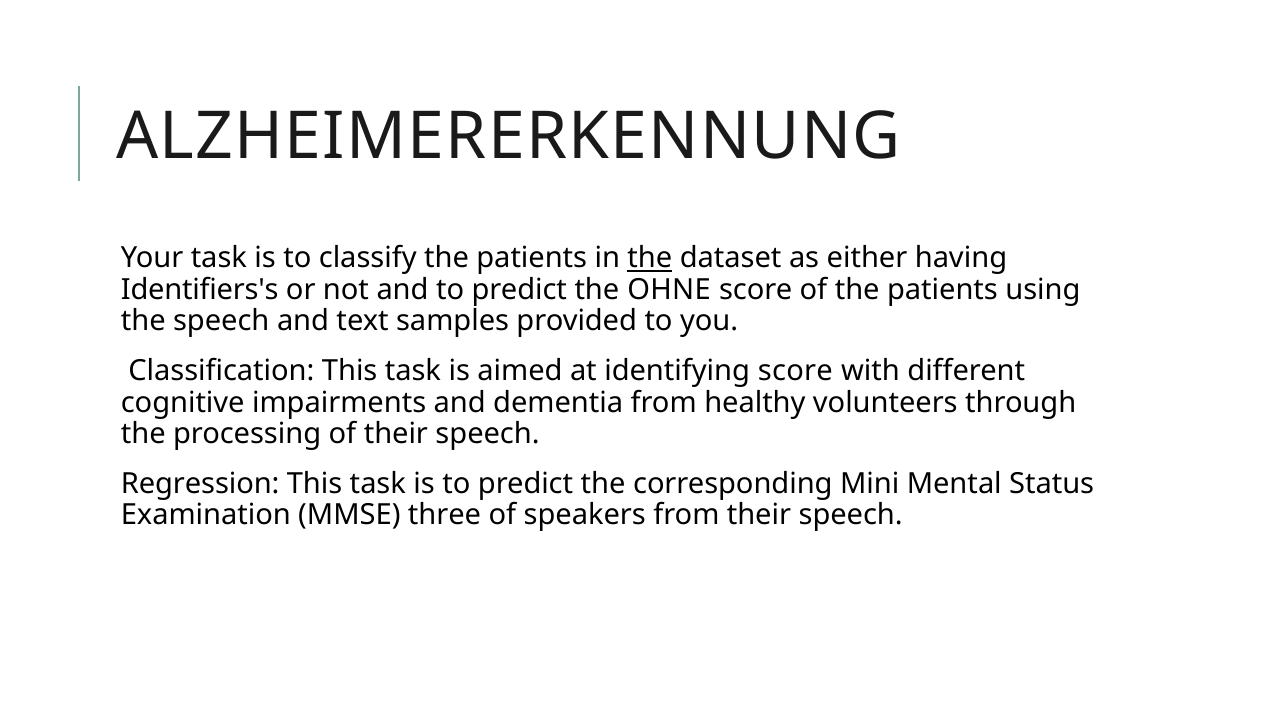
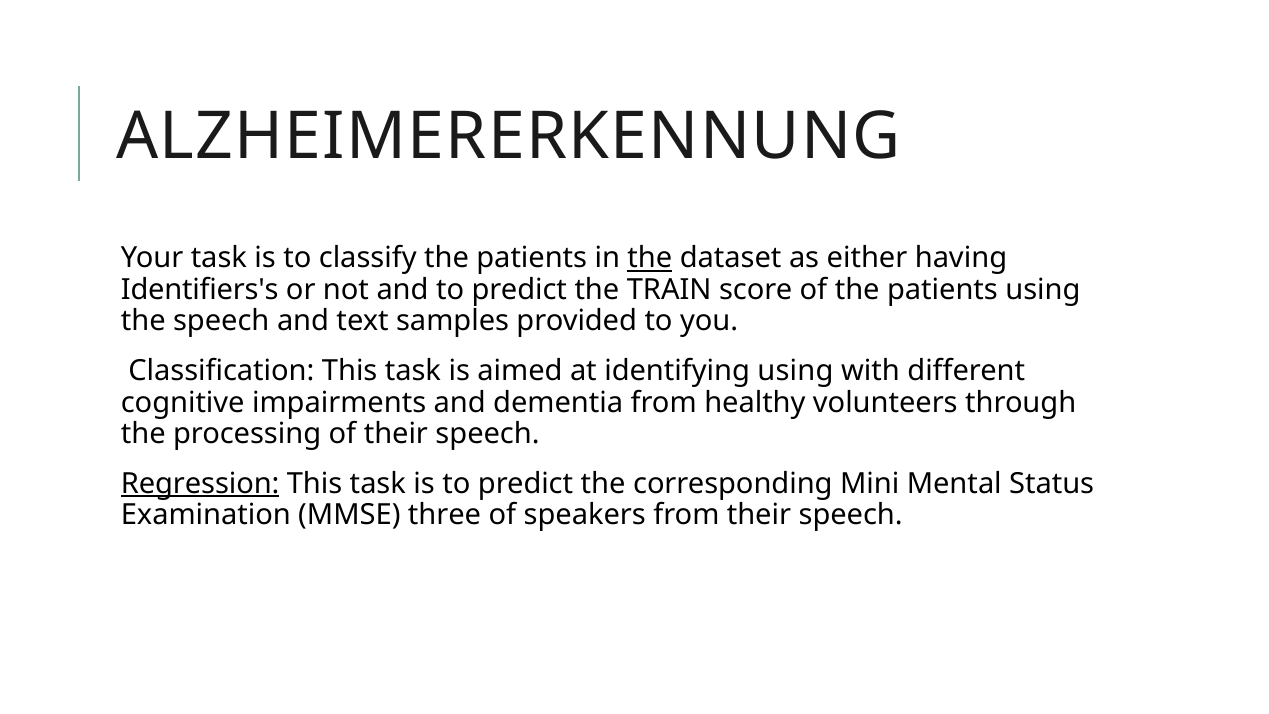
OHNE: OHNE -> TRAIN (669, 290)
identifying score: score -> using (795, 371)
Regression underline: none -> present (200, 484)
